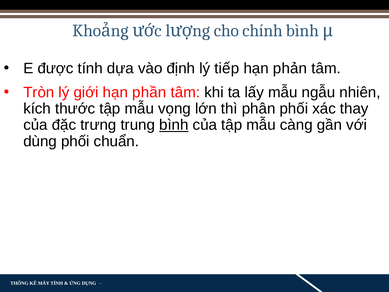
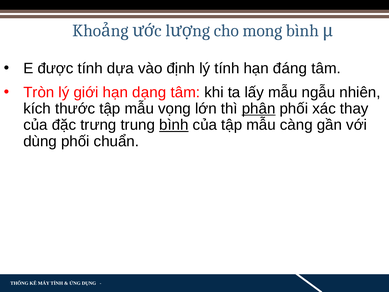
chính: chính -> mong (262, 31)
lý tiếp: tiếp -> tính (227, 68)
phản: phản -> đáng (290, 68)
phần: phần -> dạng (149, 92)
phân underline: none -> present (259, 109)
